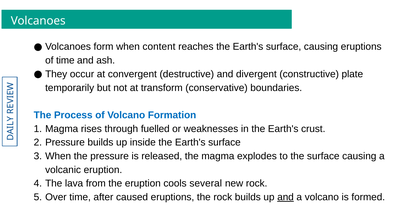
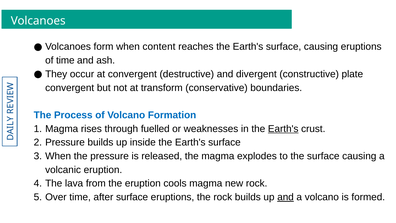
temporarily: temporarily -> convergent (70, 88)
Earth's underline: none -> present (283, 129)
cools several: several -> magma (206, 183)
after caused: caused -> surface (132, 197)
